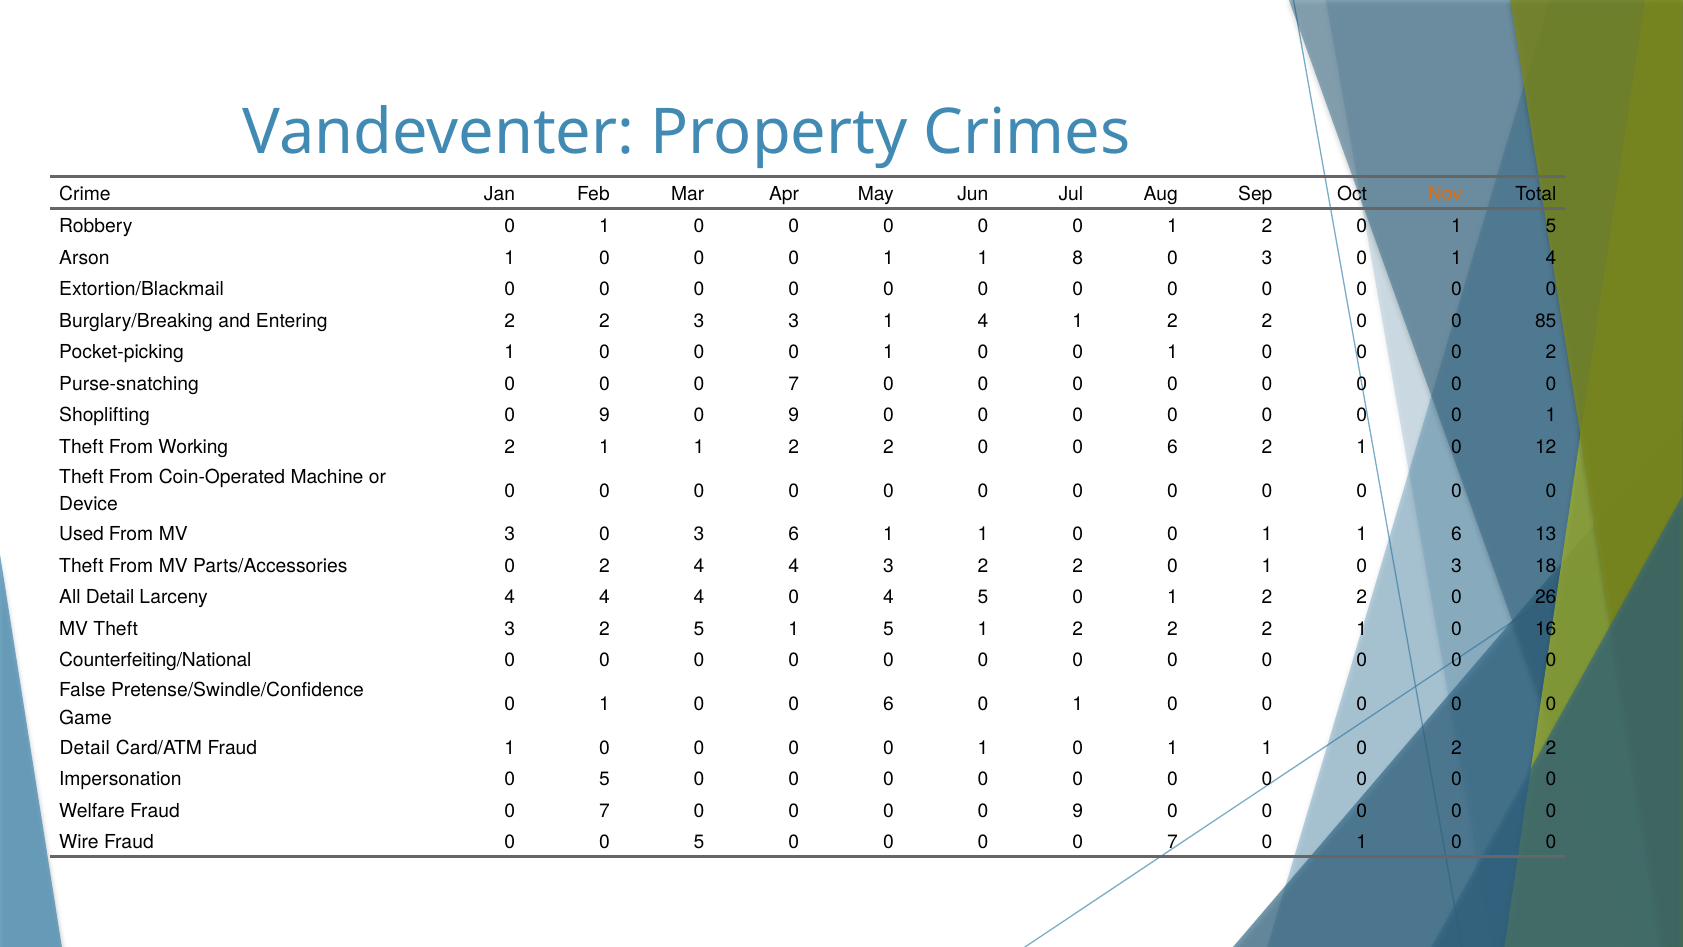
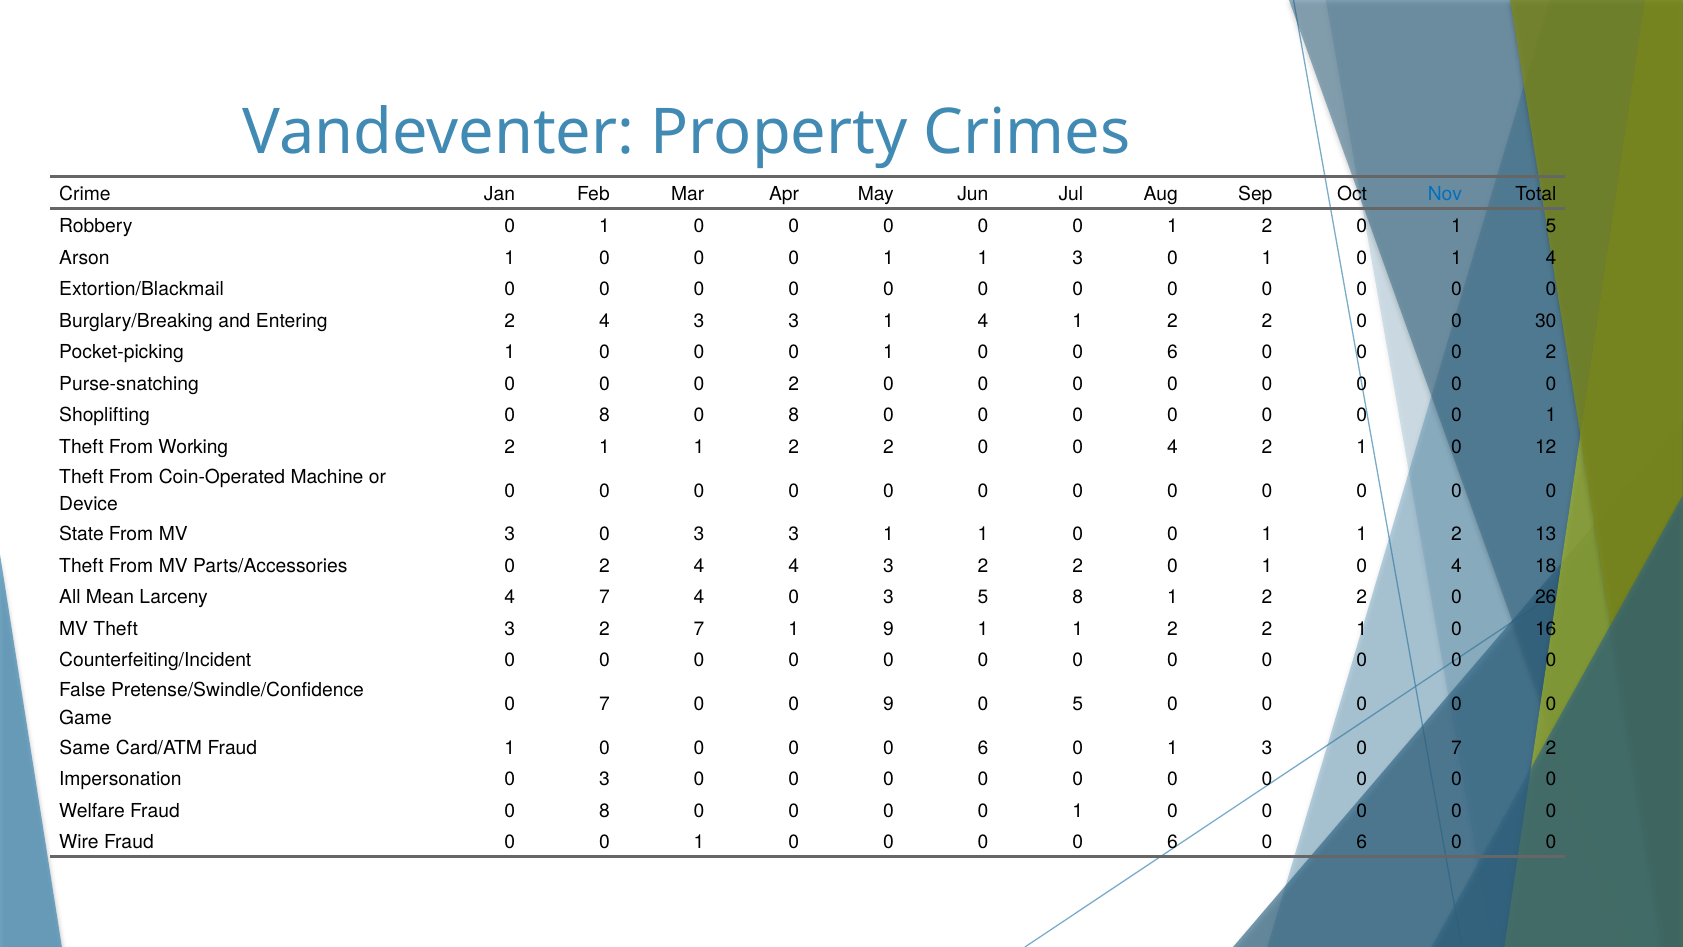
Nov colour: orange -> blue (1445, 195)
1 1 8: 8 -> 3 (1078, 258)
3: 3 -> 1 (1267, 258)
Entering 2 2: 2 -> 4 (604, 321)
85: 85 -> 30 (1546, 321)
1: 1 -> 6 (1172, 352)
7: 7 -> 2 (794, 384)
Shoplifting 0 9: 9 -> 8 (604, 415)
9: 9 -> 8 (794, 415)
2 0 0 6: 6 -> 4 (1172, 447)
Used: Used -> State (82, 534)
0 3 6: 6 -> 3 (794, 534)
0 1 1 6: 6 -> 2 (1456, 534)
1 0 3: 3 -> 4 (1456, 566)
All Detail: Detail -> Mean (110, 597)
Larceny 4 4: 4 -> 7 (604, 597)
4 0 4: 4 -> 3 (888, 597)
0: 0 -> 8 (1078, 597)
2 5: 5 -> 7 (699, 629)
5: 5 -> 9 (888, 629)
2: 2 -> 1 (1078, 629)
Counterfeiting/National: Counterfeiting/National -> Counterfeiting/Incident (155, 660)
1: 1 -> 7 (604, 704)
6: 6 -> 9 (888, 704)
1: 1 -> 5 (1078, 704)
Detail: Detail -> Same (85, 748)
1: 1 -> 6 (983, 748)
1: 1 -> 3 (1267, 748)
2: 2 -> 7 (1456, 748)
Impersonation 0 5: 5 -> 3 (604, 779)
Fraud 0 7: 7 -> 8 (604, 811)
9: 9 -> 1 (1078, 811)
Fraud 0 0 5: 5 -> 1 (699, 842)
7: 7 -> 6 (1172, 842)
1: 1 -> 6 (1362, 842)
